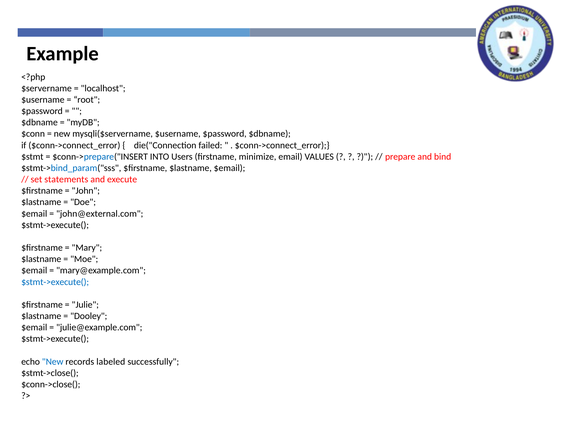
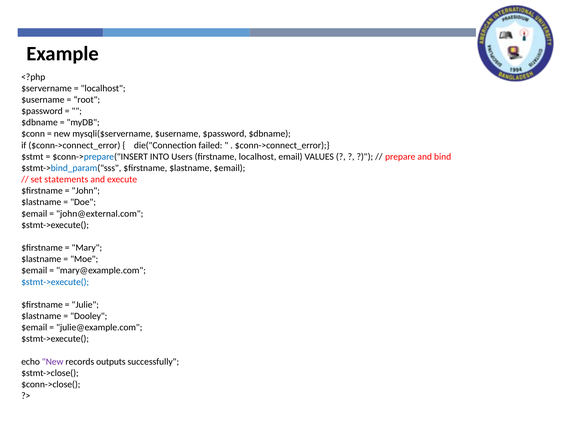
firstname minimize: minimize -> localhost (258, 157)
New colour: blue -> purple (53, 361)
labeled: labeled -> outputs (111, 361)
